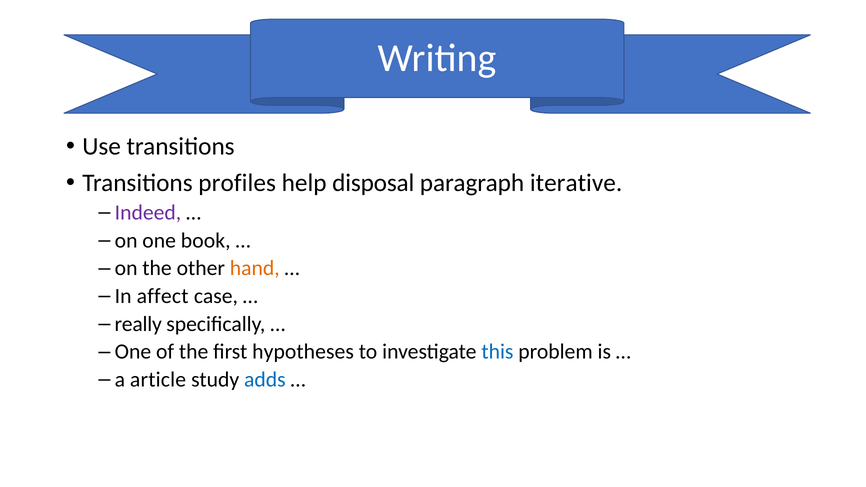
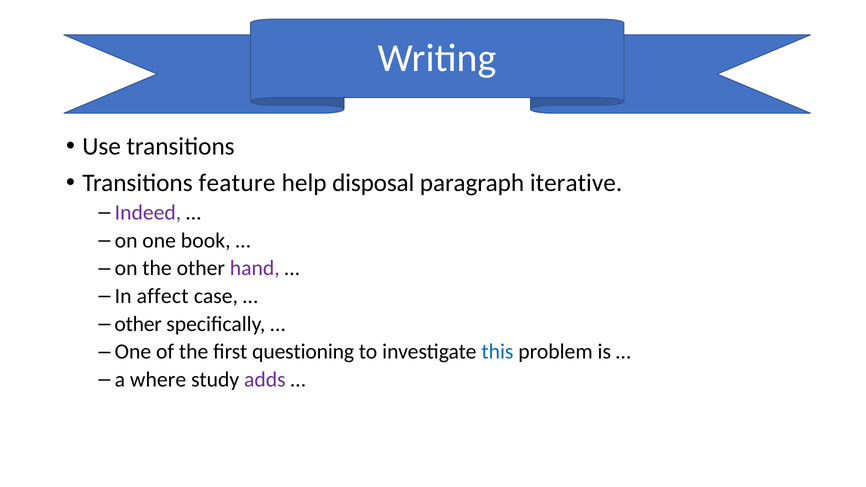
profiles: profiles -> feature (237, 183)
hand colour: orange -> purple (255, 268)
really: really -> other (138, 324)
hypotheses: hypotheses -> questioning (303, 352)
article: article -> where (158, 380)
adds colour: blue -> purple (265, 380)
